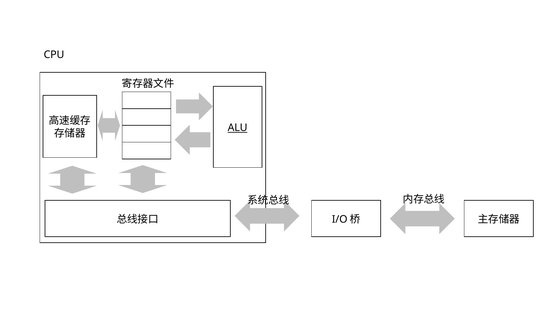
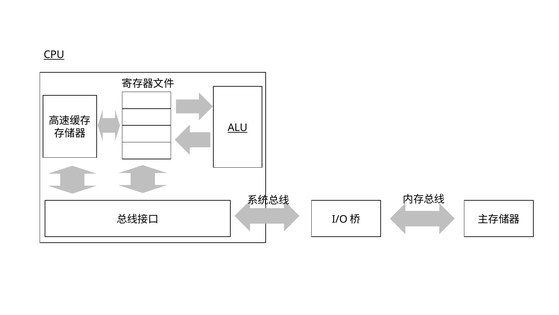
CPU underline: none -> present (54, 55)
